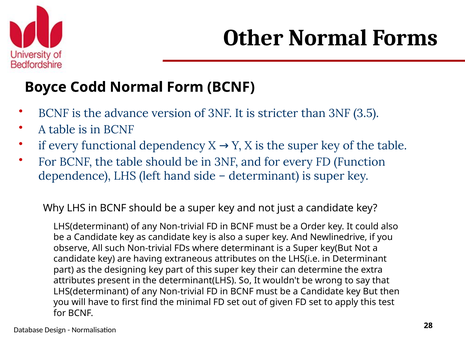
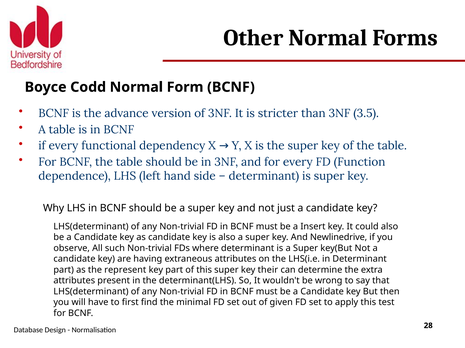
Order: Order -> Insert (313, 227)
designing: designing -> represent (125, 270)
